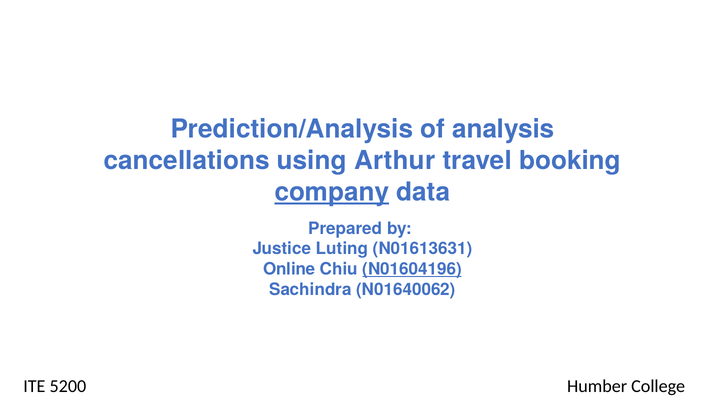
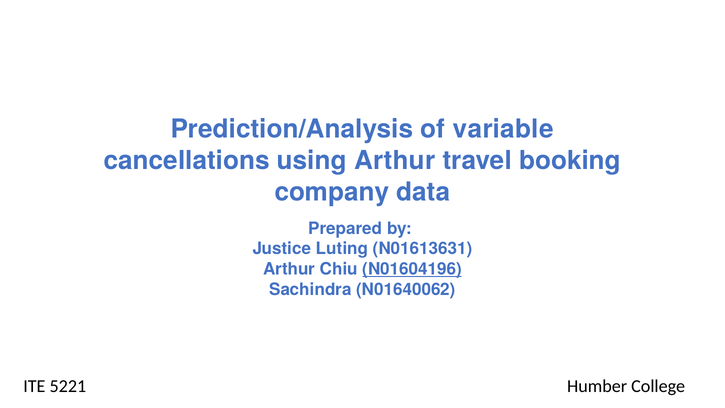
analysis: analysis -> variable (503, 129)
company underline: present -> none (332, 192)
Online: Online -> Arthur (289, 269)
5200: 5200 -> 5221 (68, 386)
